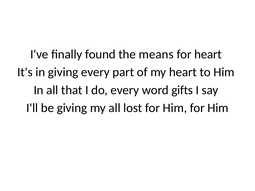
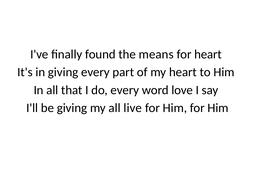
gifts: gifts -> love (182, 90)
lost: lost -> live (133, 108)
